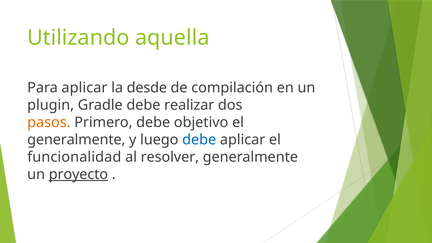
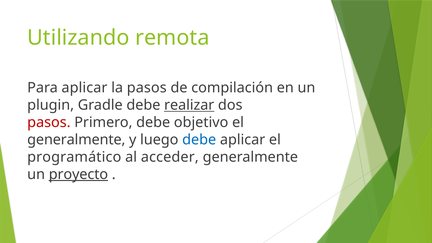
aquella: aquella -> remota (172, 38)
la desde: desde -> pasos (147, 88)
realizar underline: none -> present (189, 105)
pasos colour: orange -> red (49, 122)
funcionalidad: funcionalidad -> programático (74, 157)
resolver: resolver -> acceder (170, 157)
